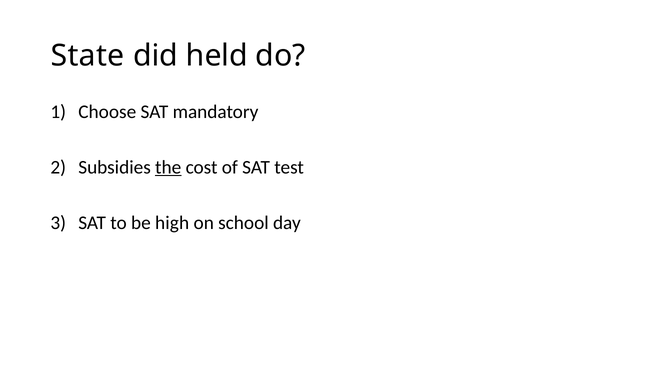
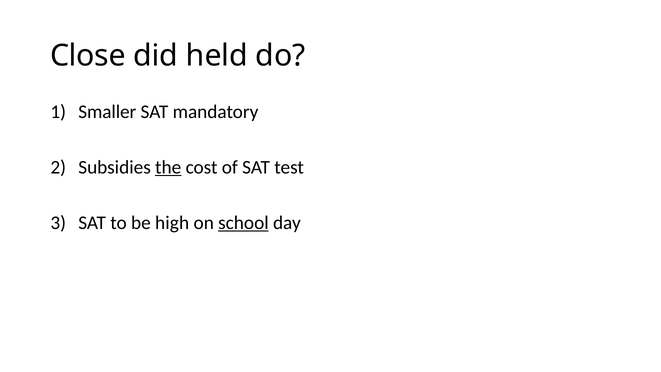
State: State -> Close (88, 56)
Choose: Choose -> Smaller (107, 112)
school underline: none -> present (243, 223)
